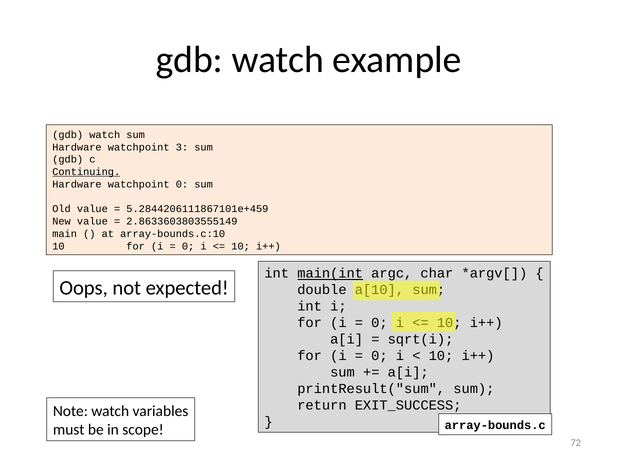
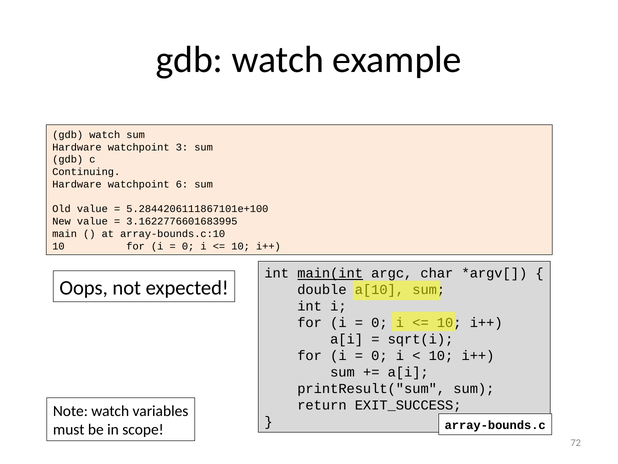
Continuing underline: present -> none (86, 172)
watchpoint 0: 0 -> 6 (182, 184)
5.2844206111867101e+459: 5.2844206111867101e+459 -> 5.2844206111867101e+100 (197, 209)
2.8633603803555149: 2.8633603803555149 -> 3.1622776601683995 (182, 221)
